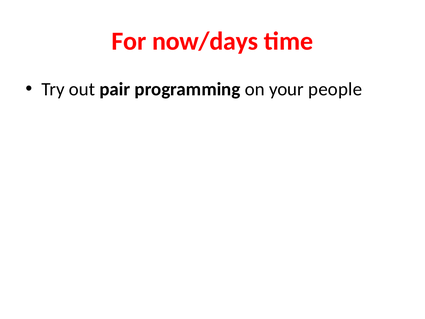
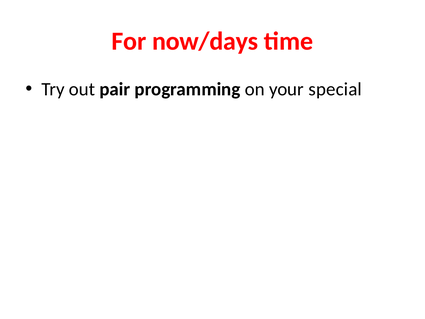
people: people -> special (335, 89)
